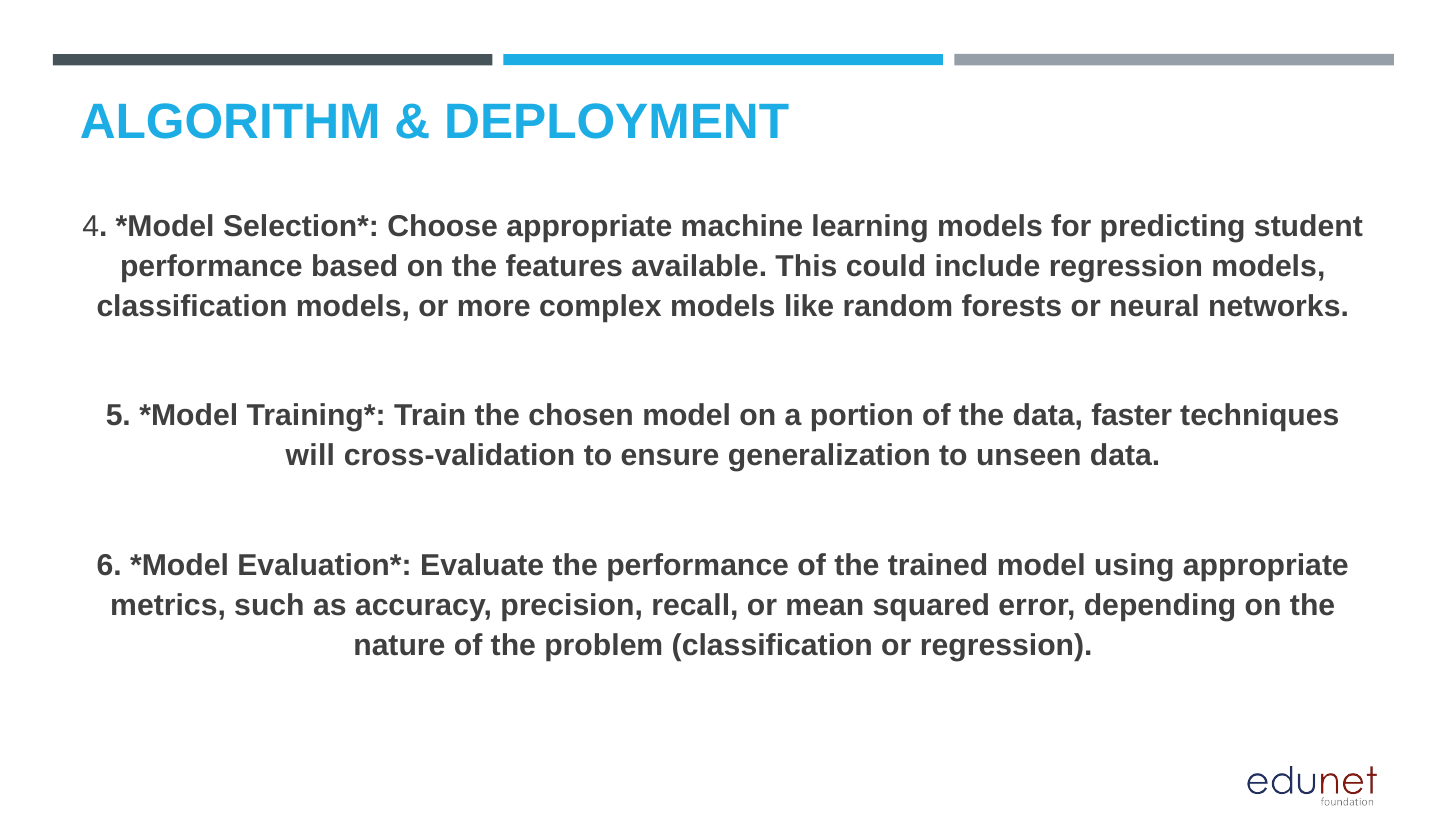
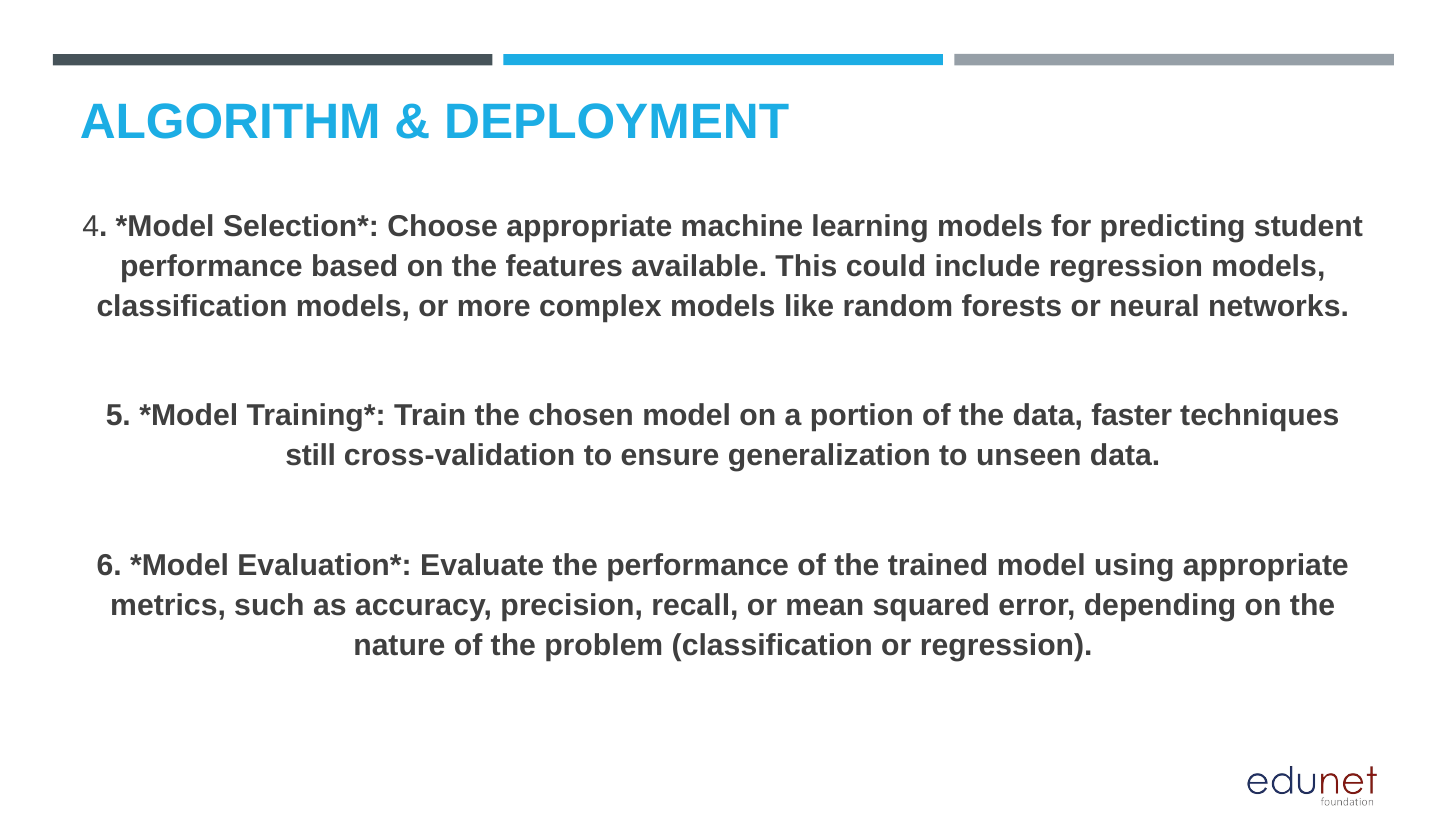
will: will -> still (311, 456)
